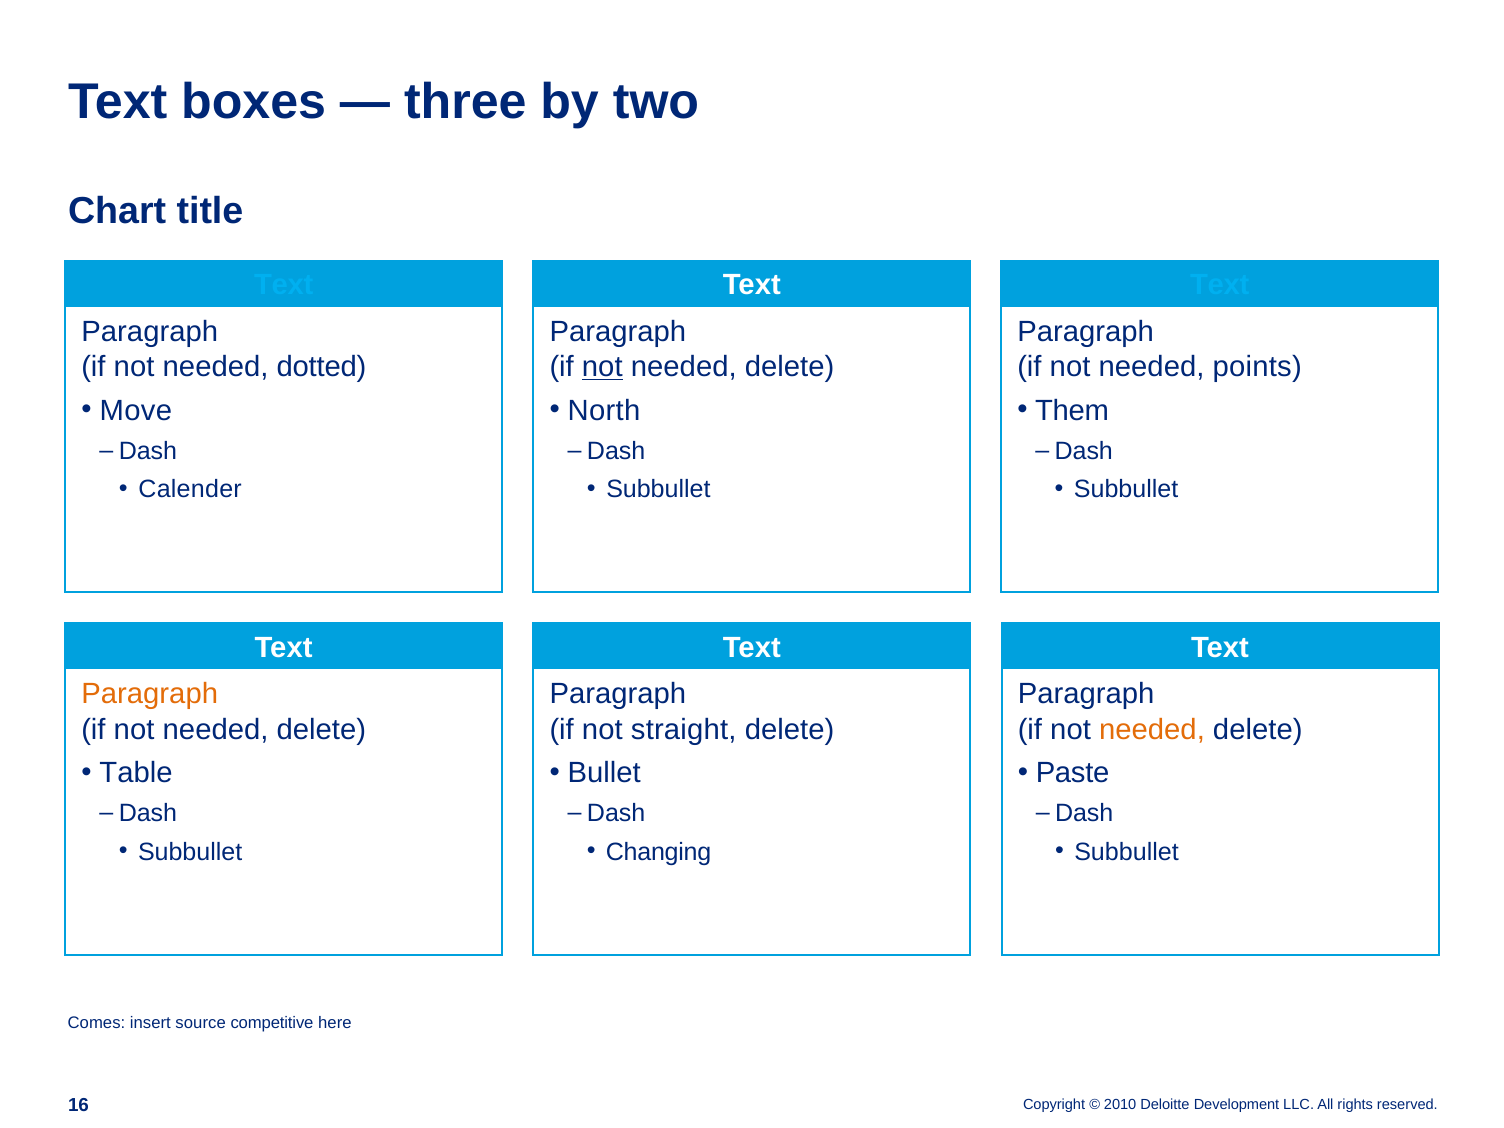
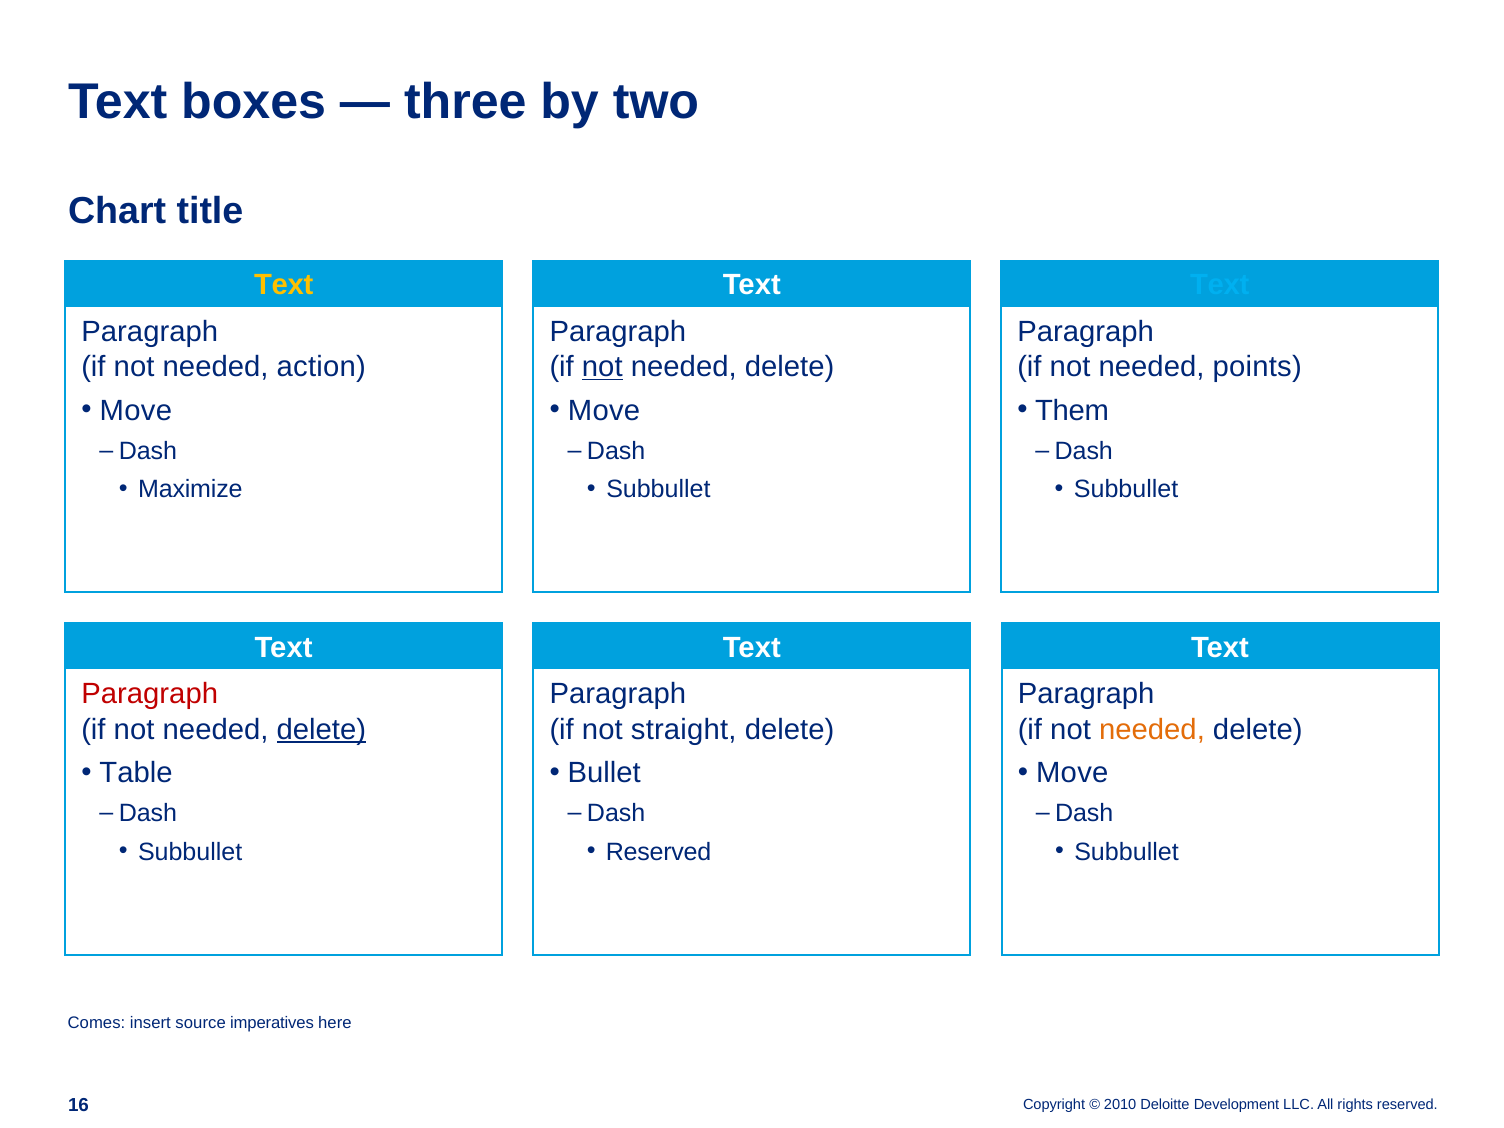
Text colour: light blue -> yellow (284, 285)
dotted: dotted -> action (321, 367)
North: North -> Move (604, 410)
Calender: Calender -> Maximize (190, 490)
Paragraph colour: orange -> red (150, 694)
delete underline: none -> present (321, 729)
Paste: Paste -> Move (1072, 773)
Changing: Changing -> Reserved (659, 852)
competitive: competitive -> imperatives (272, 1023)
